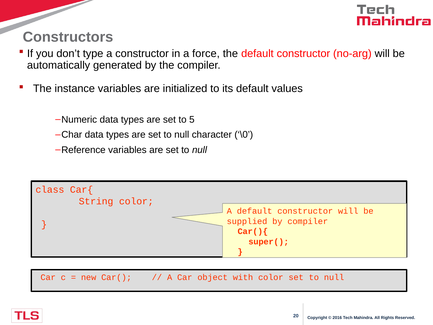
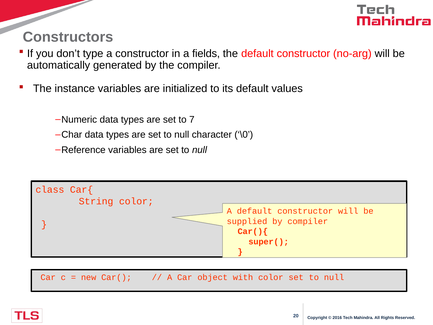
force: force -> fields (206, 54)
5: 5 -> 7 (192, 120)
